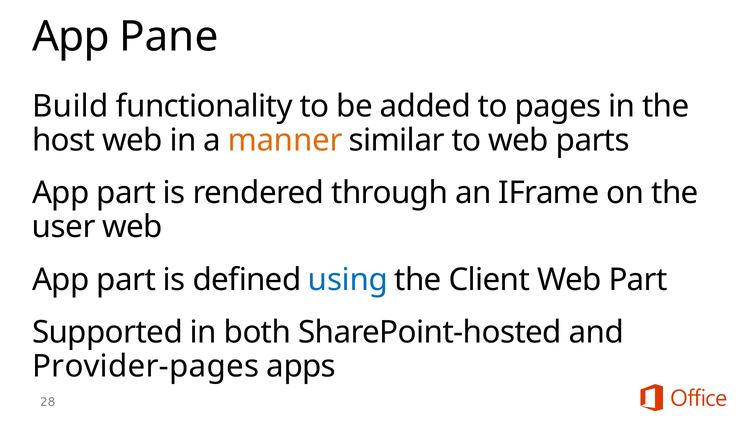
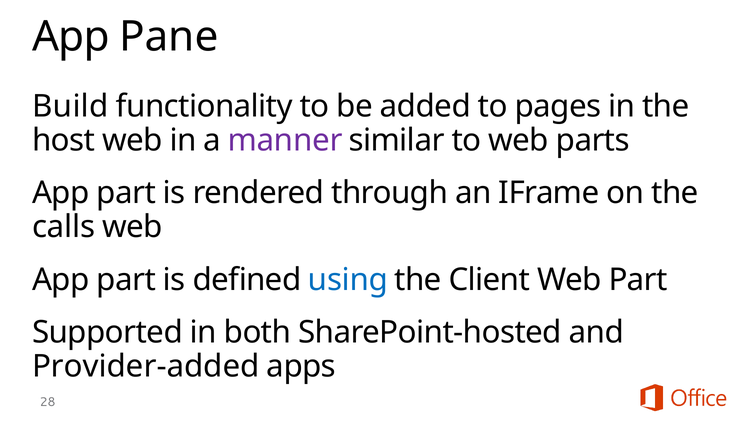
manner colour: orange -> purple (285, 140)
user: user -> calls (64, 227)
Provider-pages: Provider-pages -> Provider-added (146, 366)
